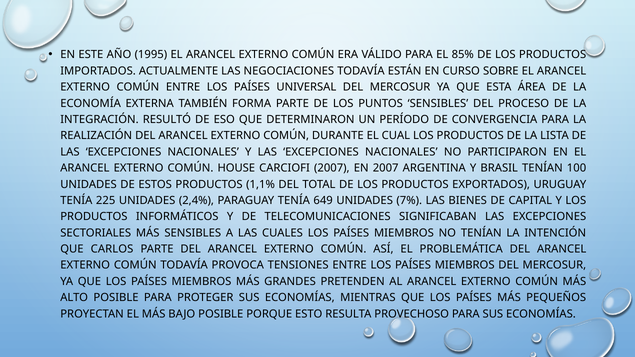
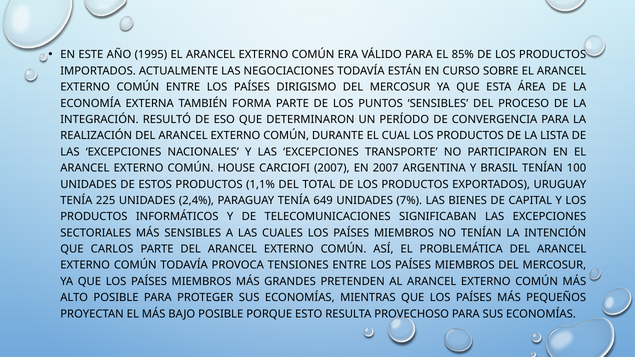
UNIVERSAL: UNIVERSAL -> DIRIGISMO (306, 87)
Y LAS EXCEPCIONES NACIONALES: NACIONALES -> TRANSPORTE (401, 152)
